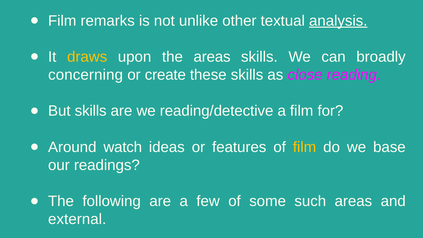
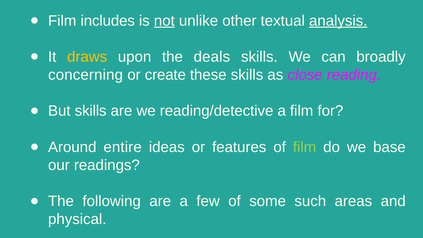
remarks: remarks -> includes (108, 21)
not underline: none -> present (164, 21)
the areas: areas -> deals (212, 57)
watch: watch -> entire (123, 147)
film colour: yellow -> light green (305, 147)
external: external -> physical (77, 219)
